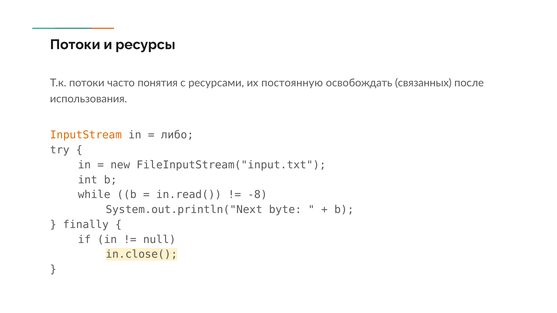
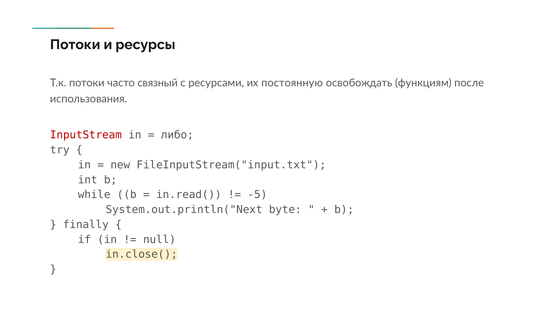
понятия: понятия -> связный (158, 83)
связанных: связанных -> функциям (423, 83)
InputStream colour: orange -> red (86, 135)
-8: -8 -> -5 (257, 195)
